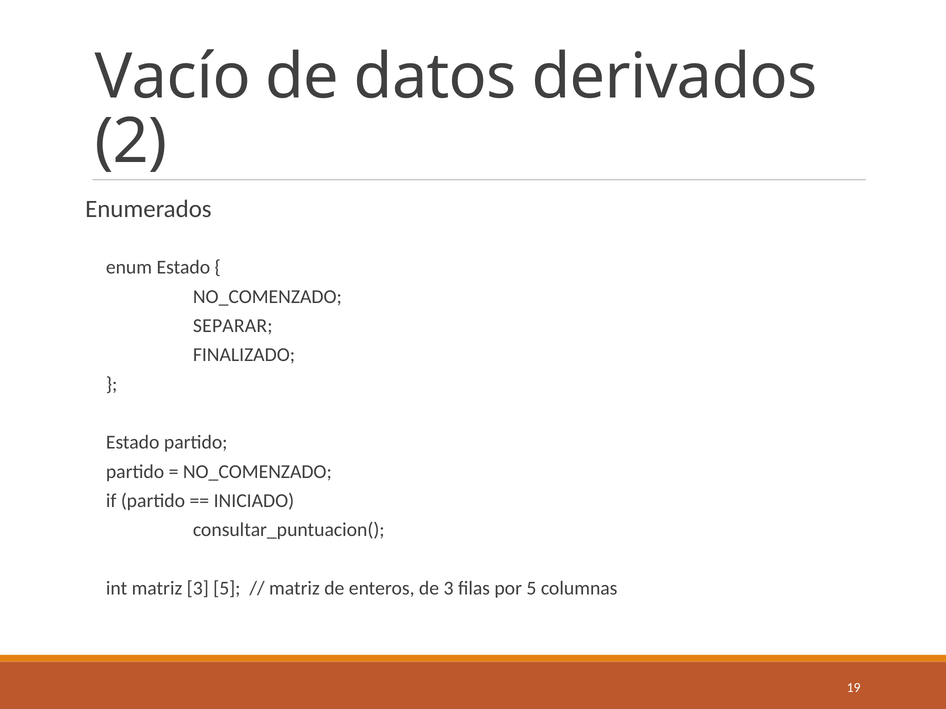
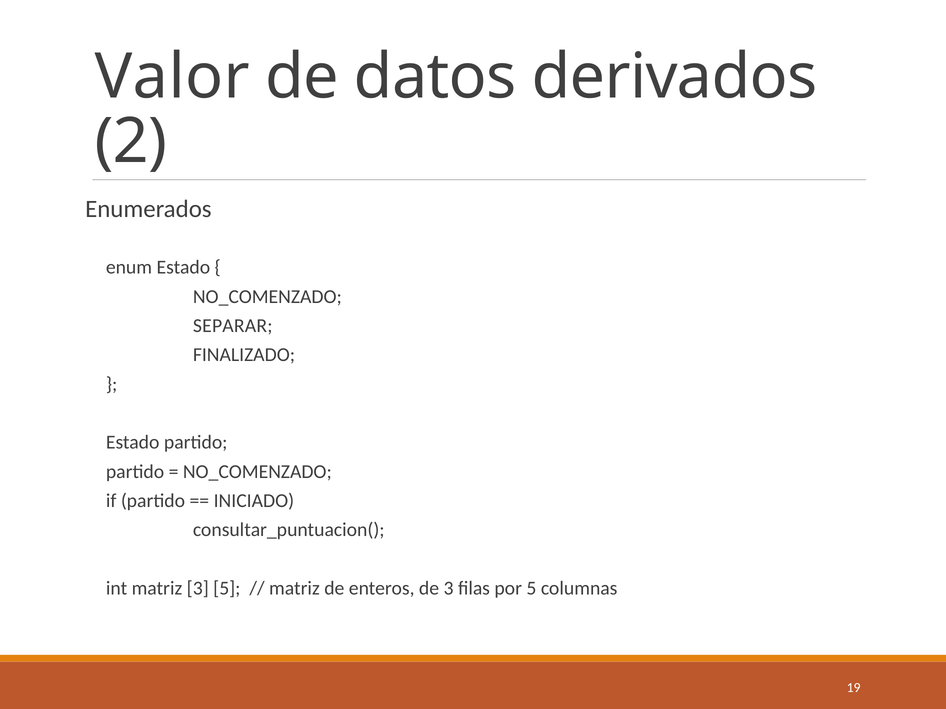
Vacío: Vacío -> Valor (172, 77)
